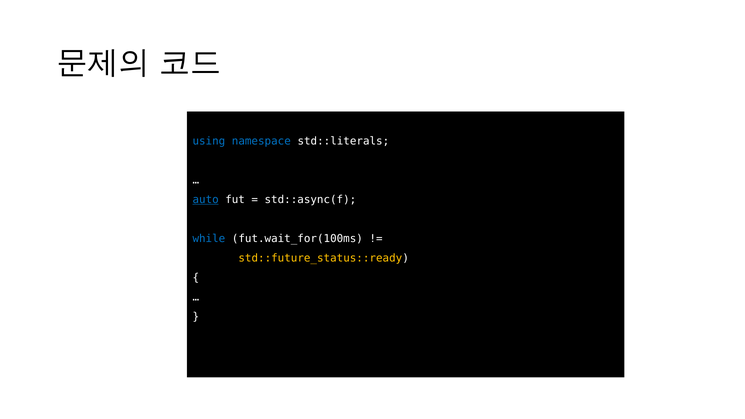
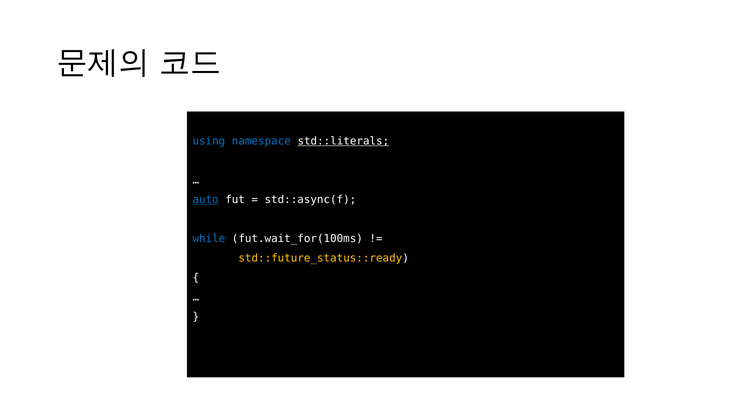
std::literals underline: none -> present (343, 141)
